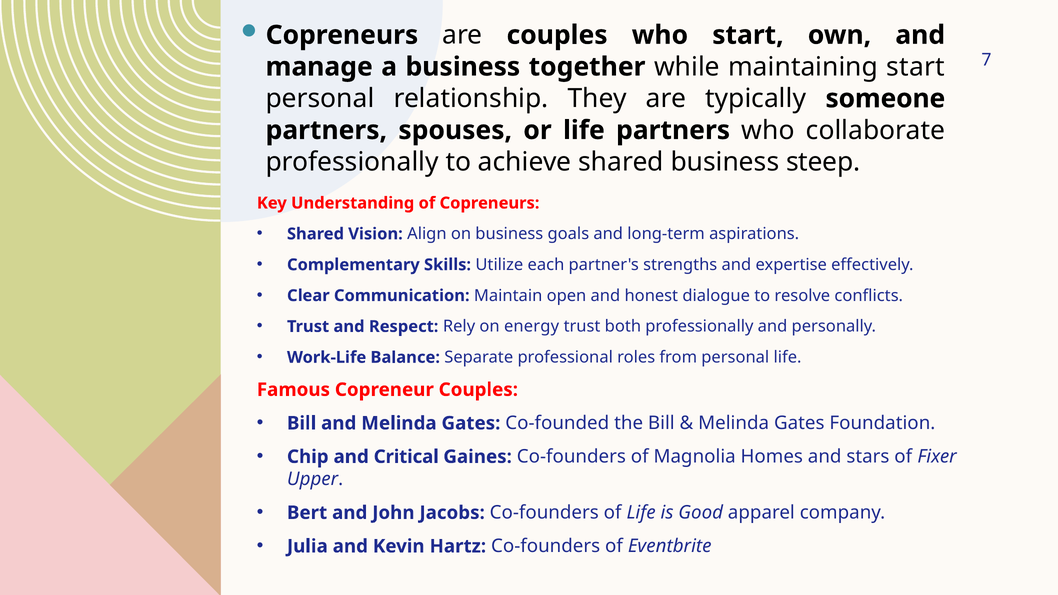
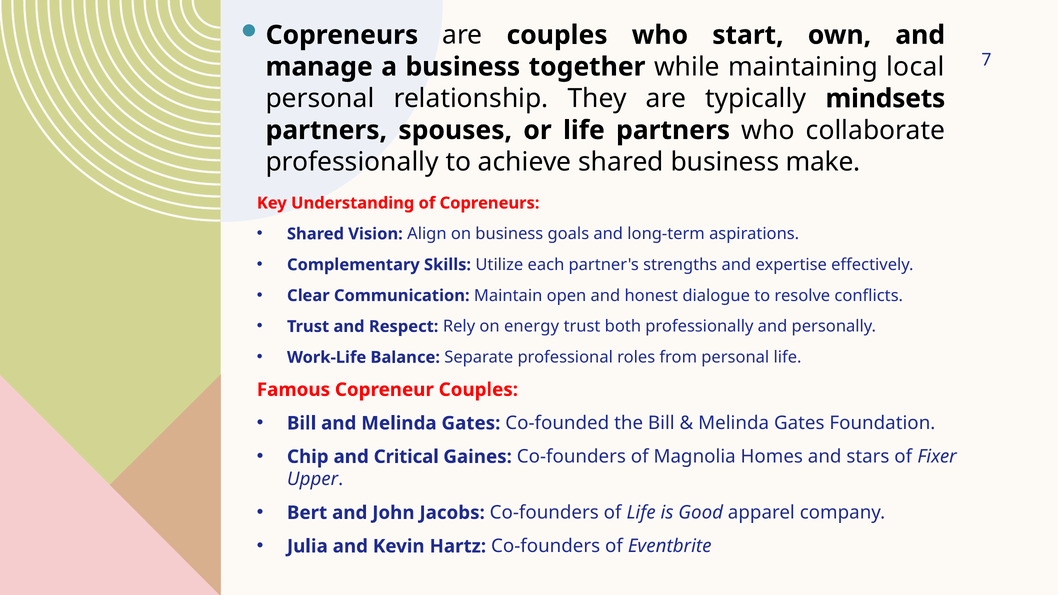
maintaining start: start -> local (916, 67)
someone: someone -> mindsets (885, 99)
steep: steep -> make (823, 162)
